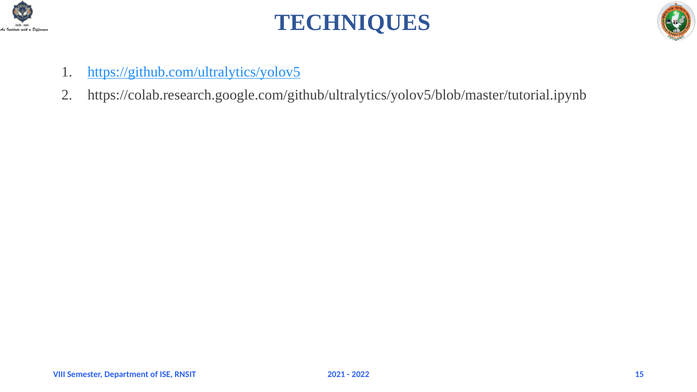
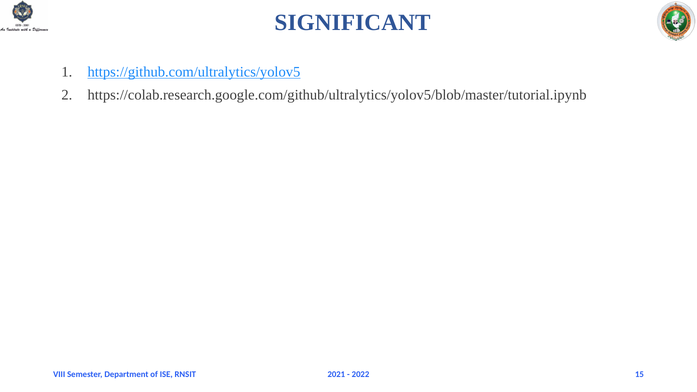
TECHNIQUES: TECHNIQUES -> SIGNIFICANT (352, 23)
